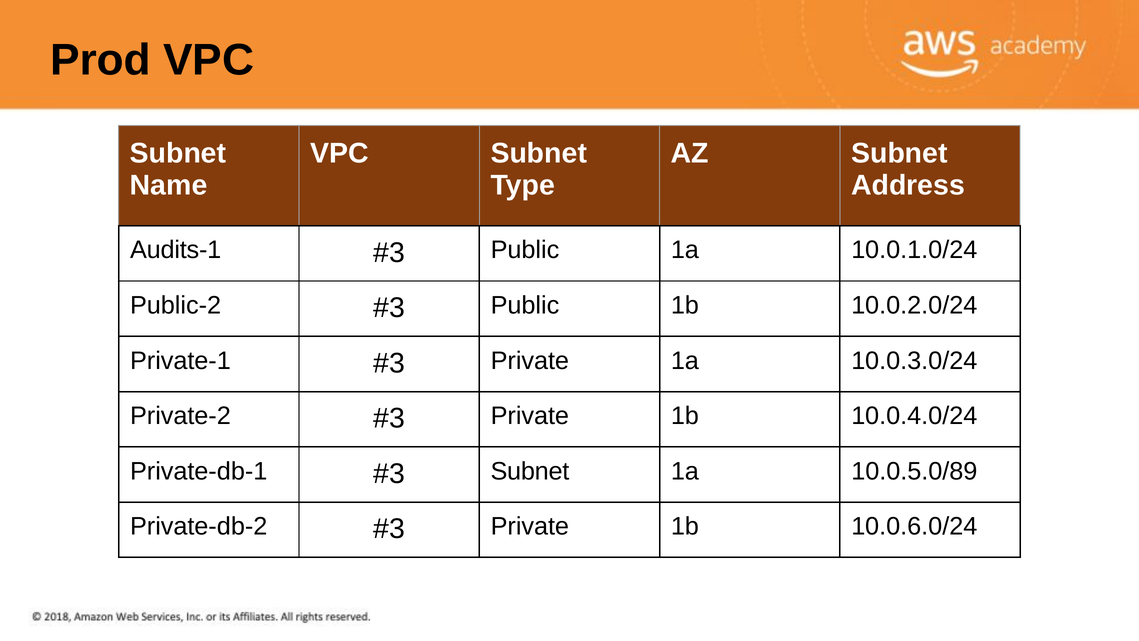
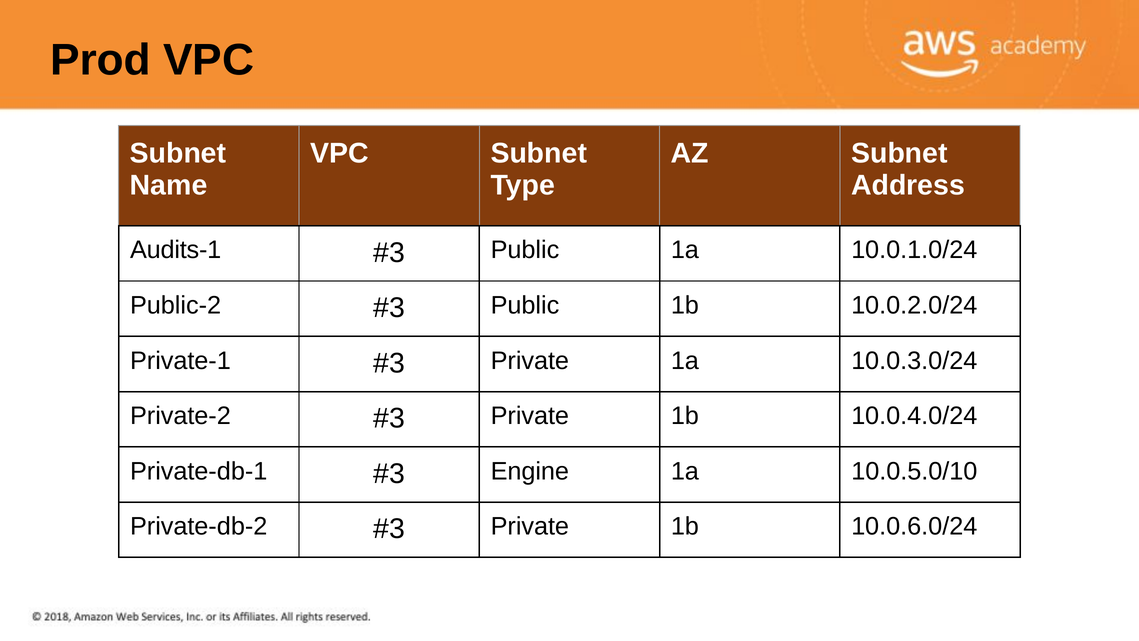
Subnet: Subnet -> Engine (530, 471)
10.0.5.0/89: 10.0.5.0/89 -> 10.0.5.0/10 (914, 471)
